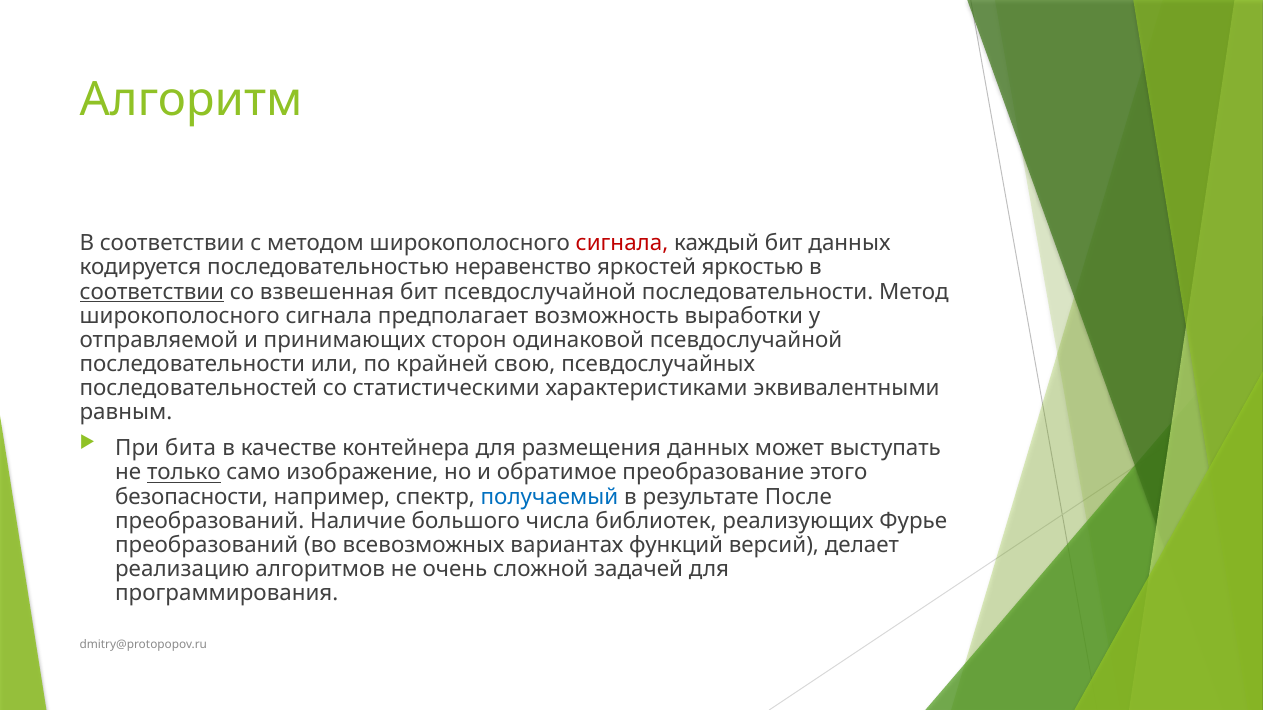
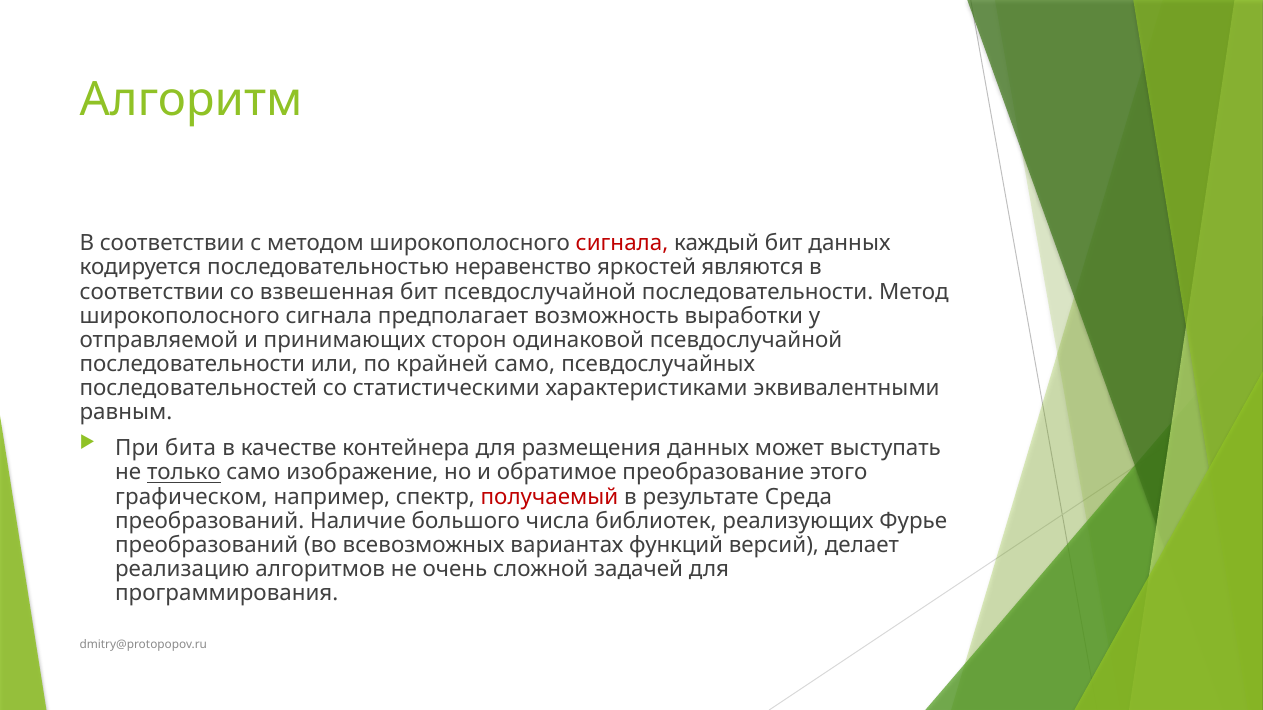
яркостью: яркостью -> являются (753, 268)
соответствии underline: present -> none (152, 292)
крайней свою: свою -> само (525, 364)
безопасности: безопасности -> графическом (191, 497)
получаемый colour: blue -> red (549, 497)
После: После -> Среда (798, 497)
